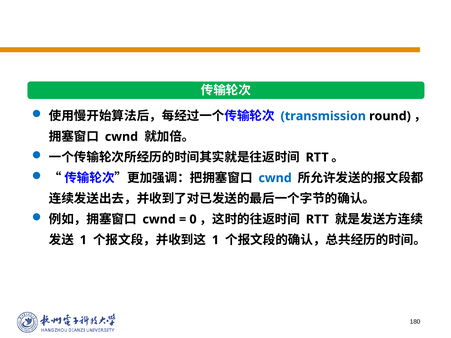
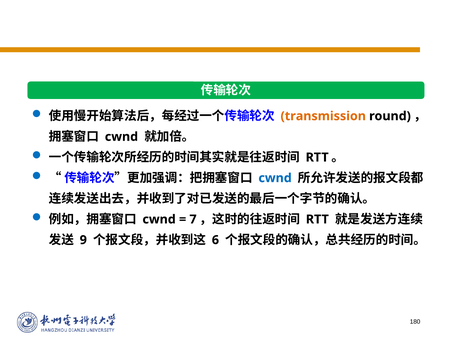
transmission colour: blue -> orange (323, 116)
0: 0 -> 7 (193, 219)
1: 1 -> 9 (83, 240)
1: 1 -> 6 (215, 240)
